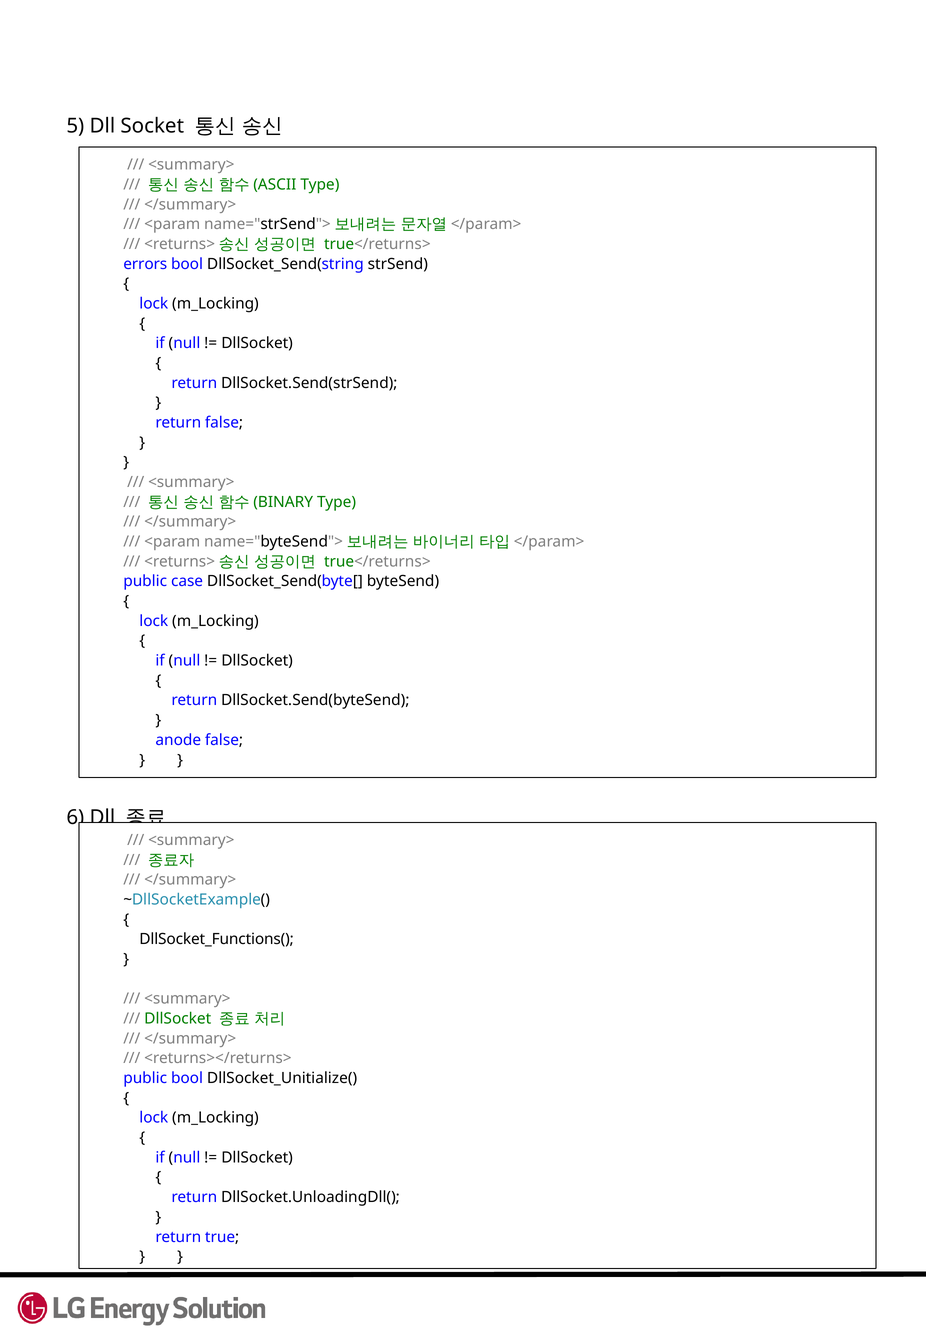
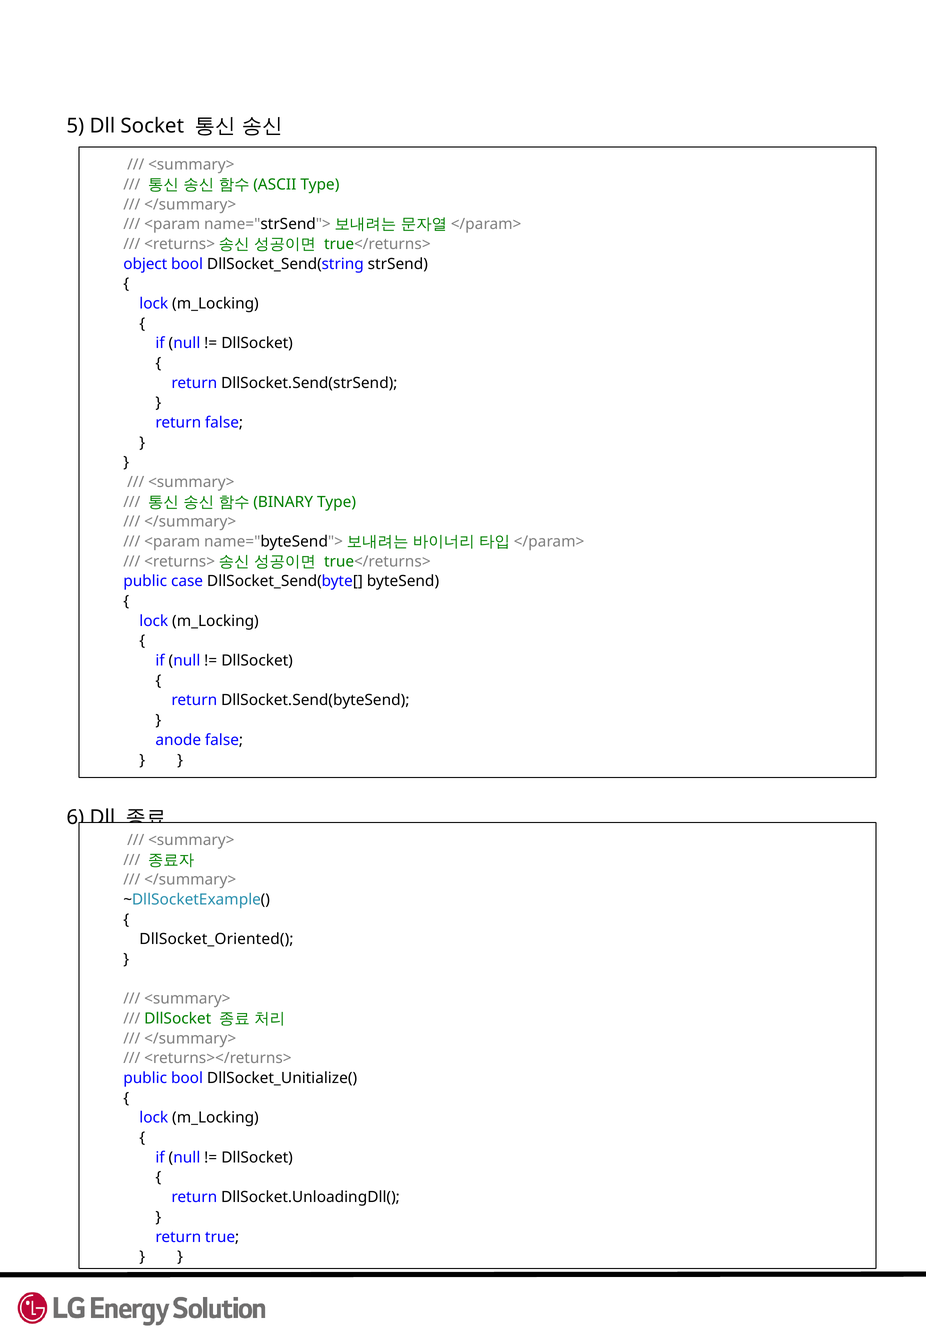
errors: errors -> object (145, 264)
DllSocket_Functions(: DllSocket_Functions( -> DllSocket_Oriented( (216, 939)
